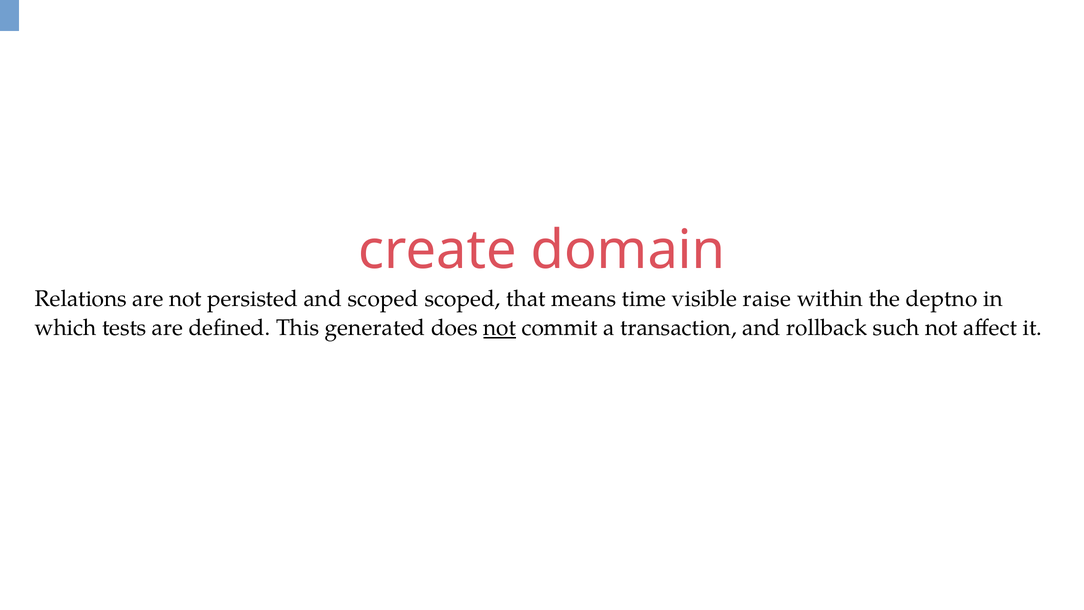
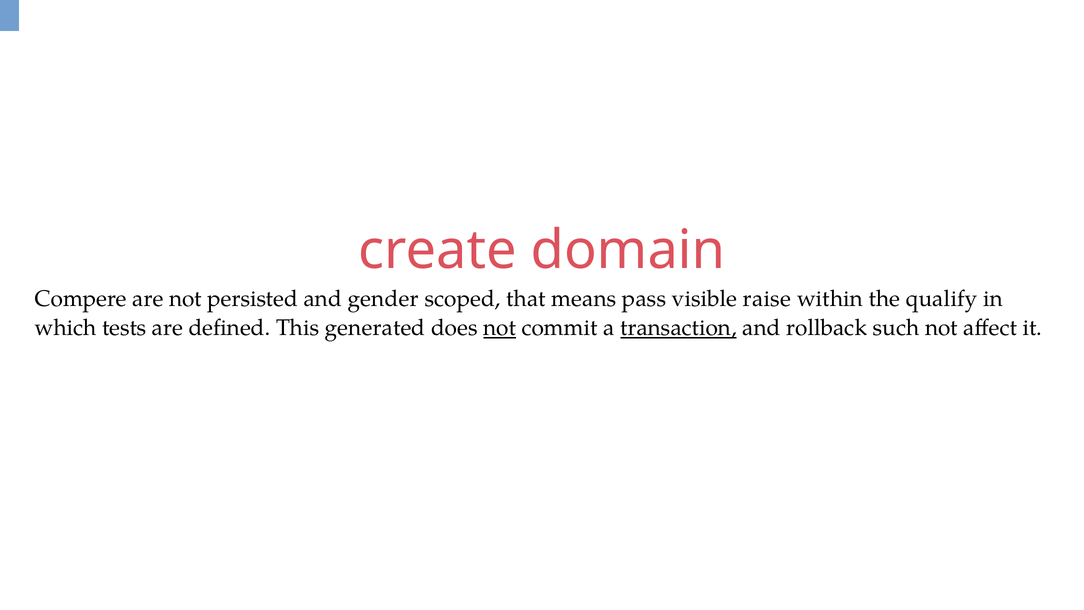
Relations: Relations -> Compere (81, 299)
and scoped: scoped -> gender (383, 299)
time: time -> pass (644, 299)
deptno: deptno -> qualify (942, 299)
transaction underline: none -> present (679, 328)
